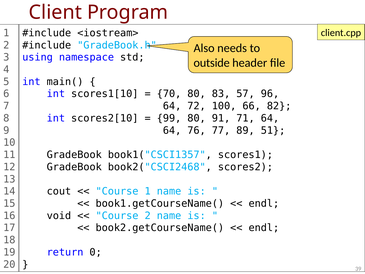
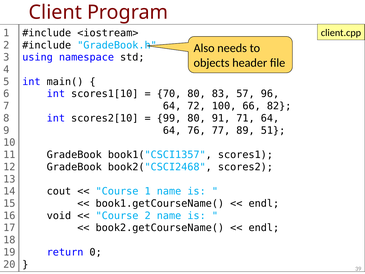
outside: outside -> objects (212, 63)
